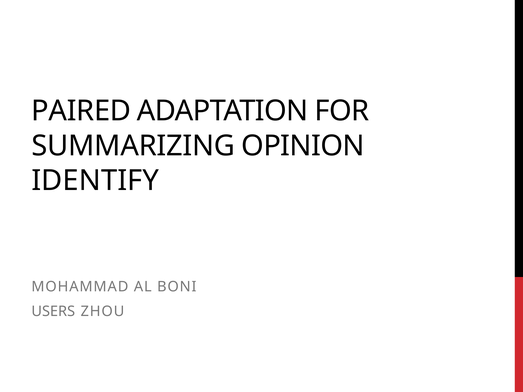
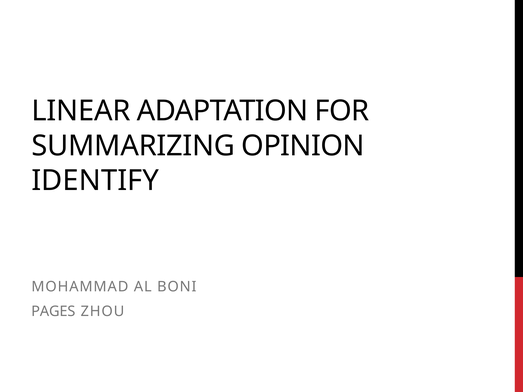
PAIRED: PAIRED -> LINEAR (81, 111)
USERS: USERS -> PAGES (53, 312)
